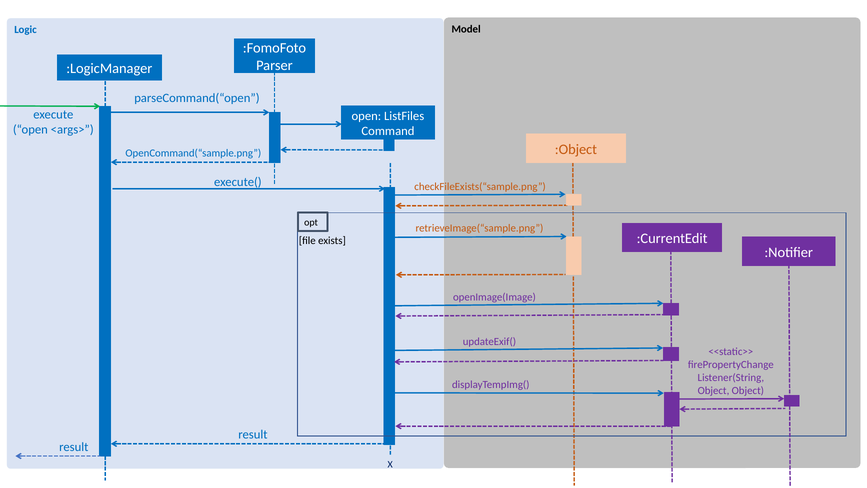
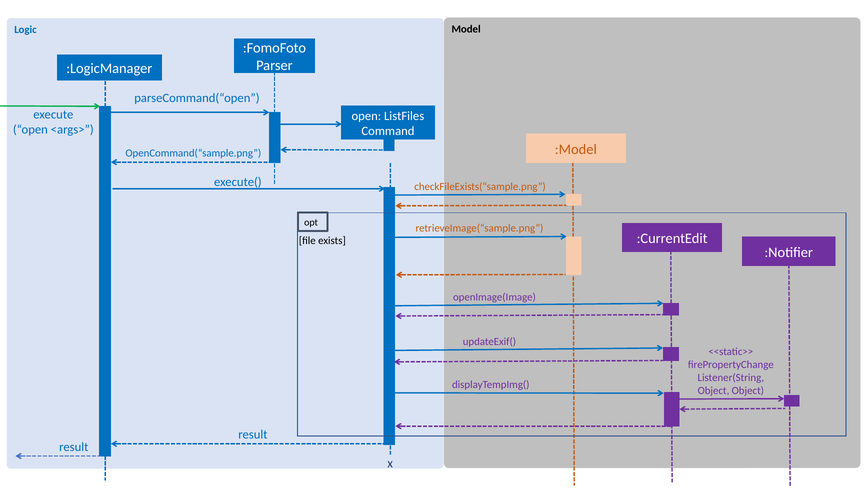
:Object: :Object -> :Model (576, 149)
